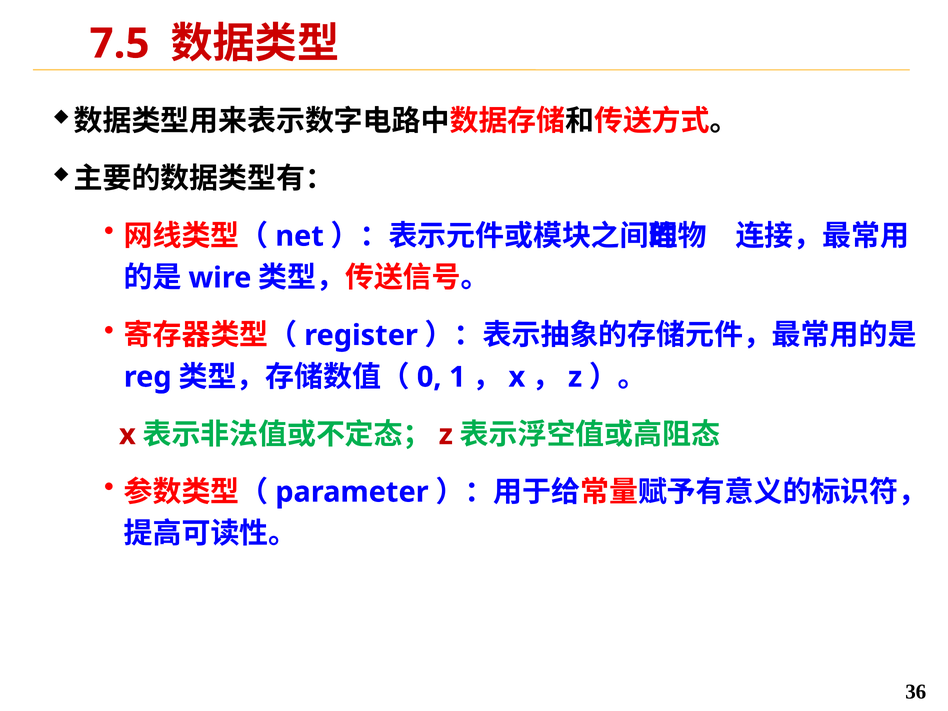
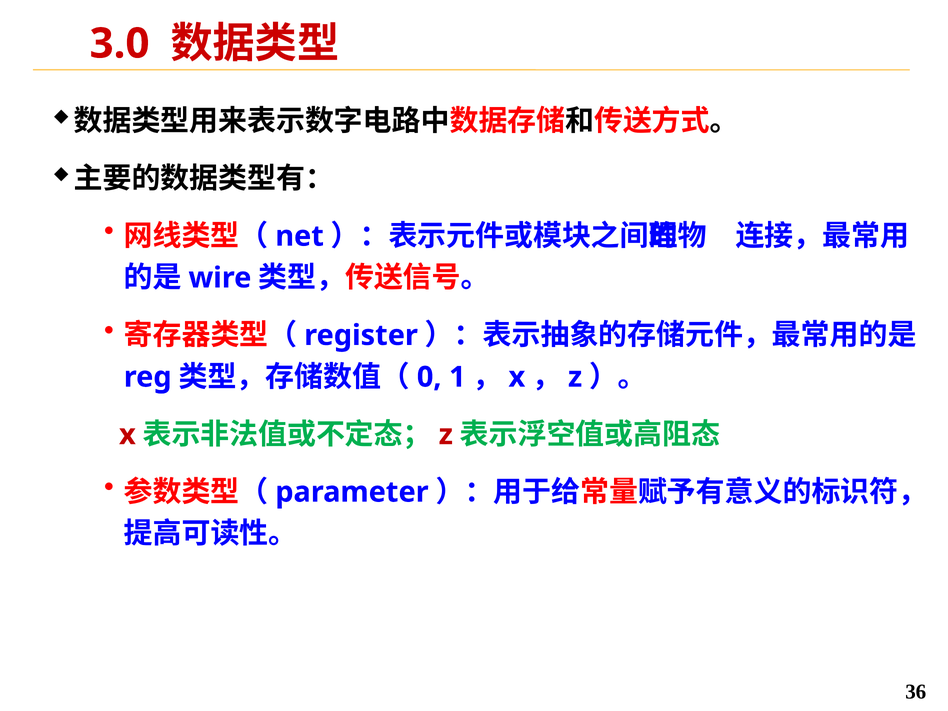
7.5: 7.5 -> 3.0 (120, 44)
